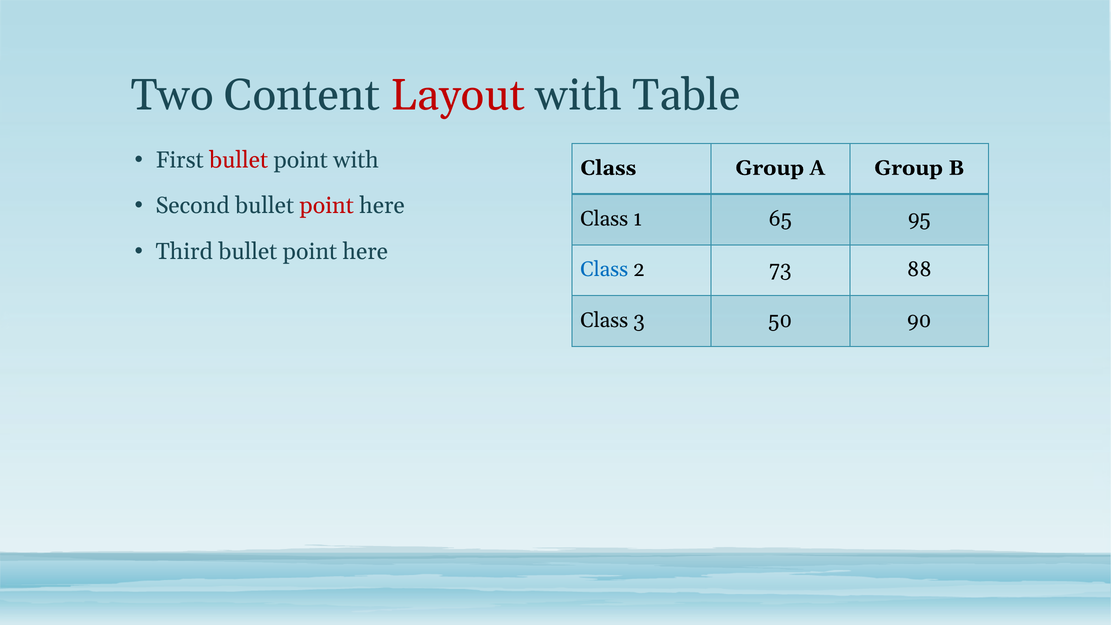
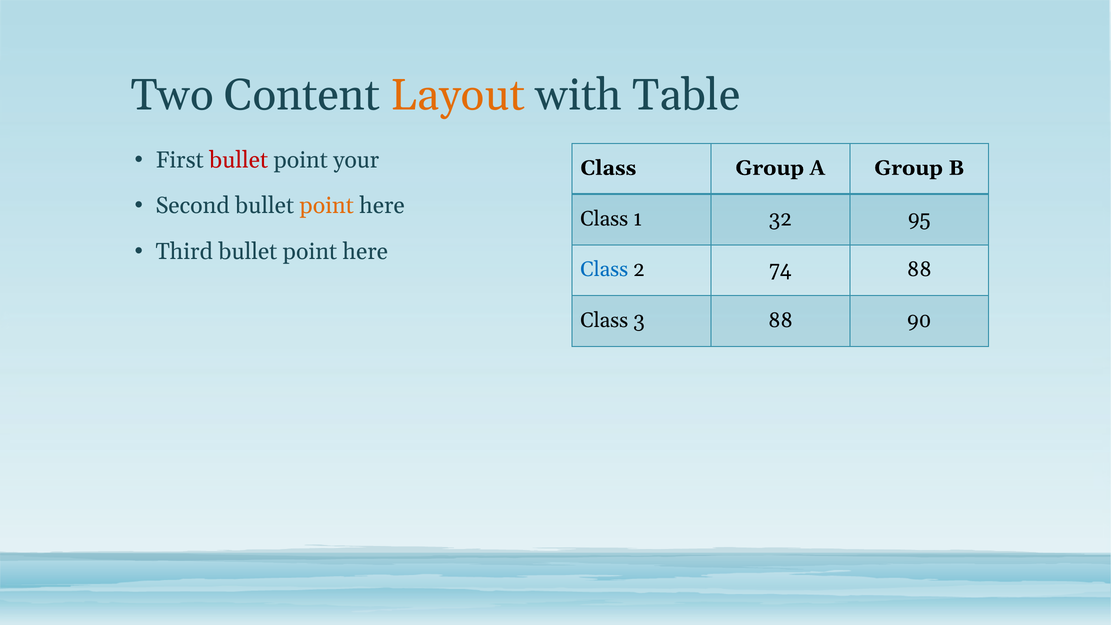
Layout colour: red -> orange (458, 95)
point with: with -> your (356, 160)
point colour: red -> orange (327, 206)
65: 65 -> 32 (780, 219)
73: 73 -> 74 (780, 270)
3 50: 50 -> 88 (780, 320)
